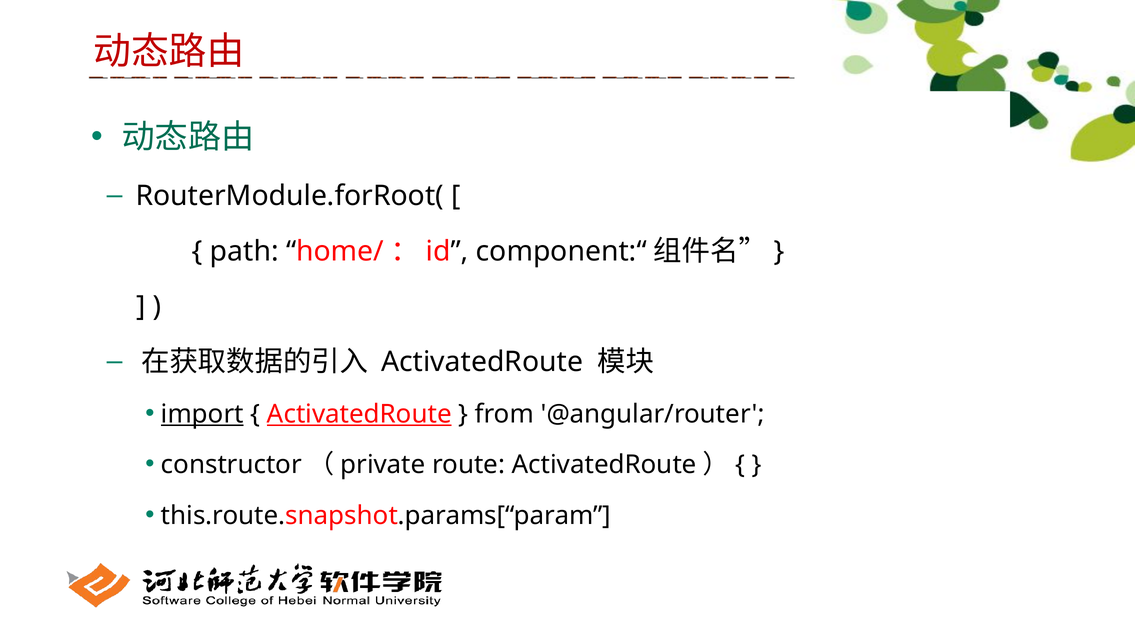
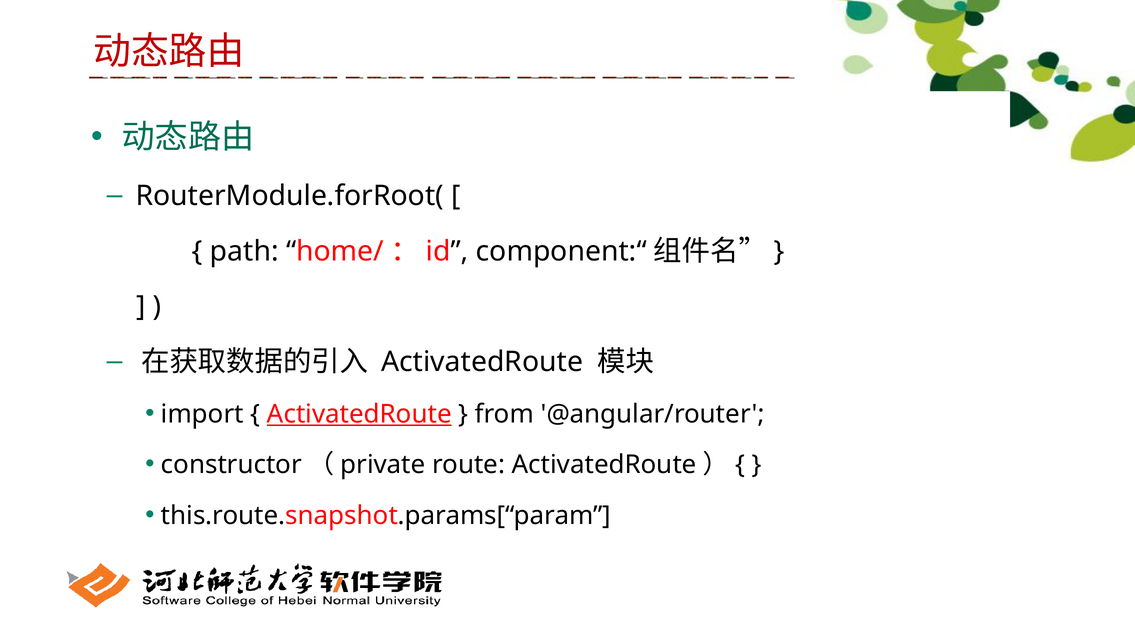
import underline: present -> none (202, 414)
